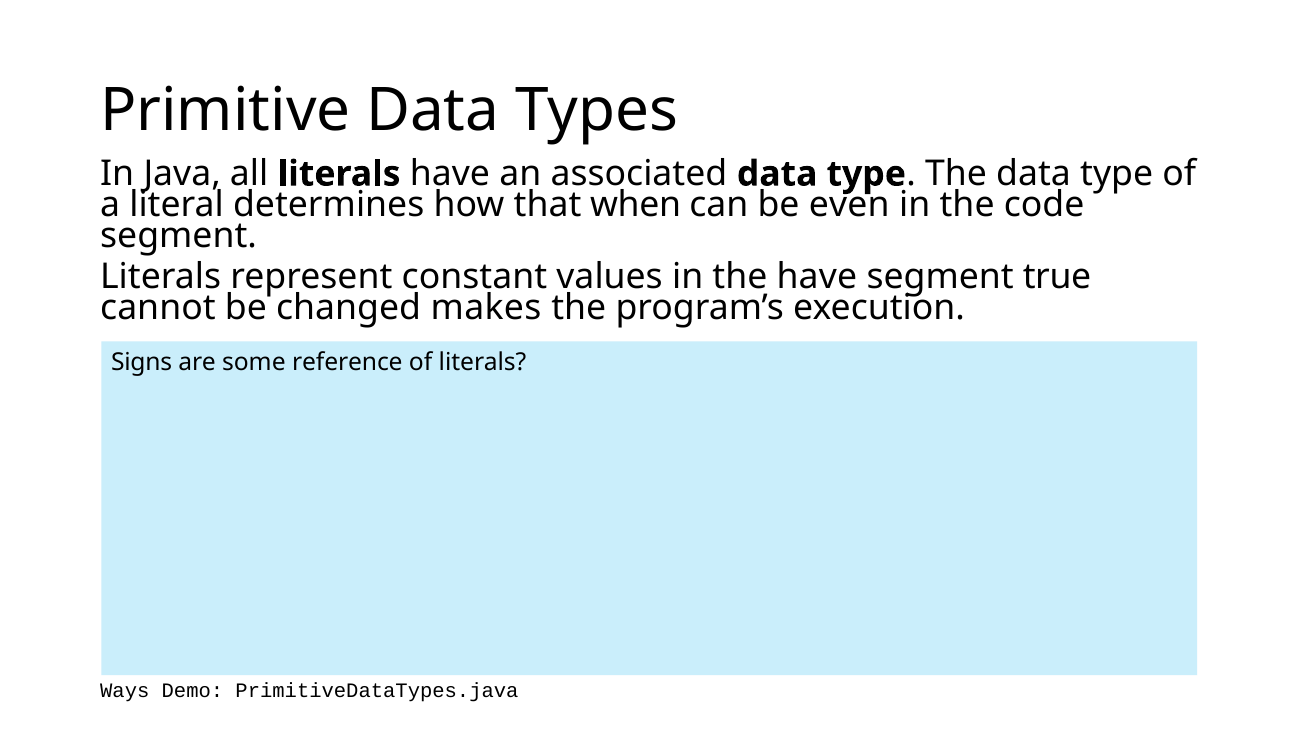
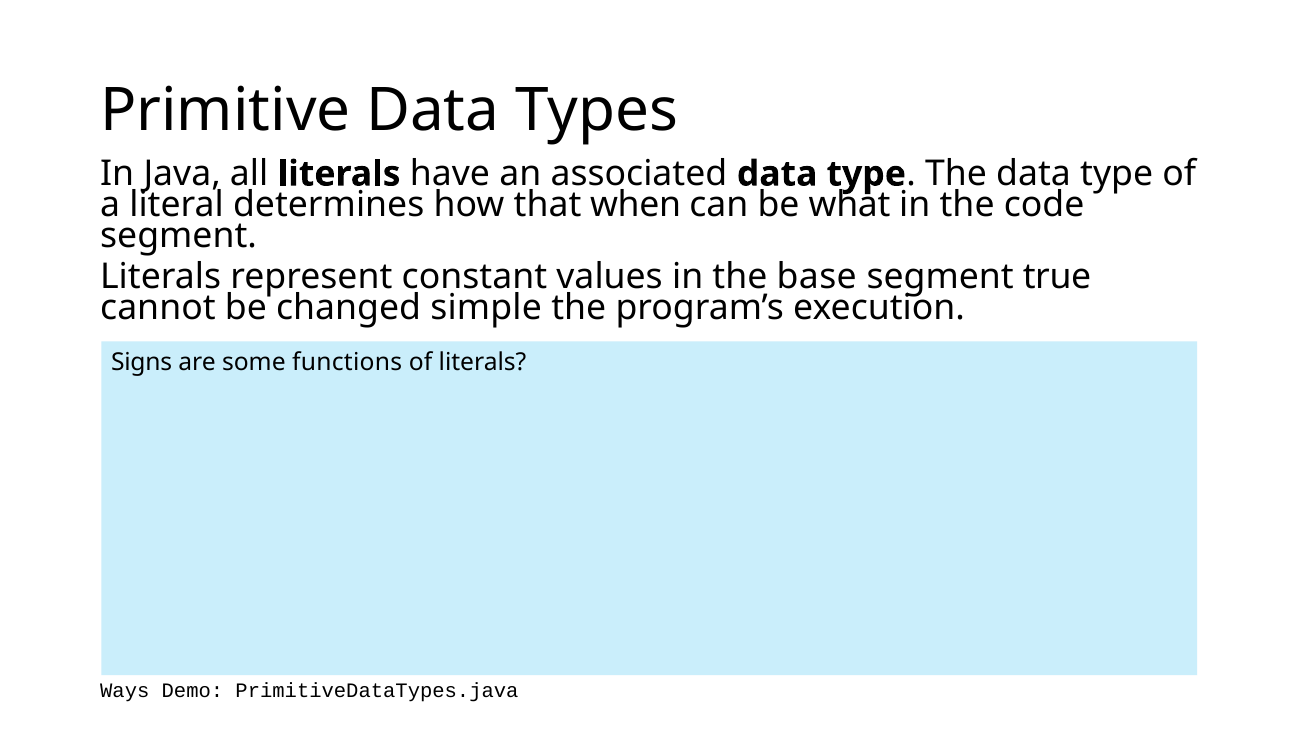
even: even -> what (850, 205)
the have: have -> base (817, 277)
makes: makes -> simple (486, 308)
reference: reference -> functions (347, 363)
